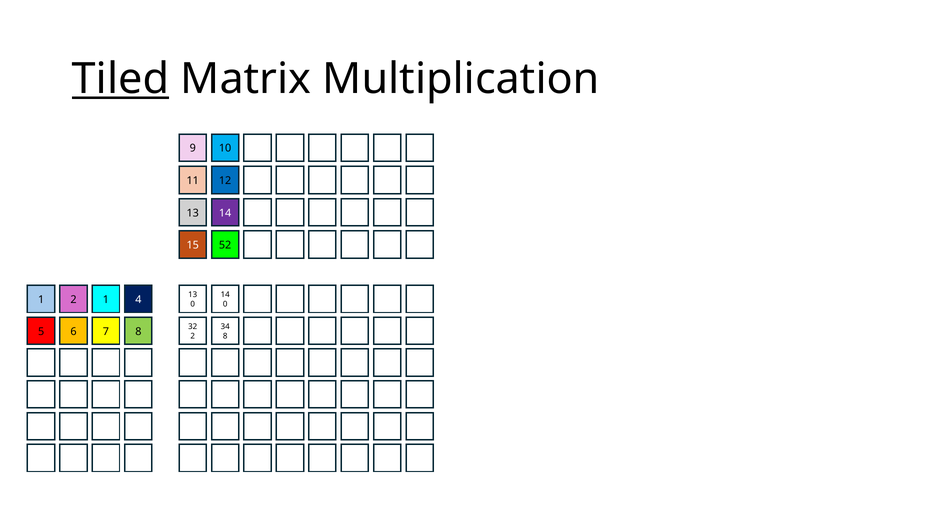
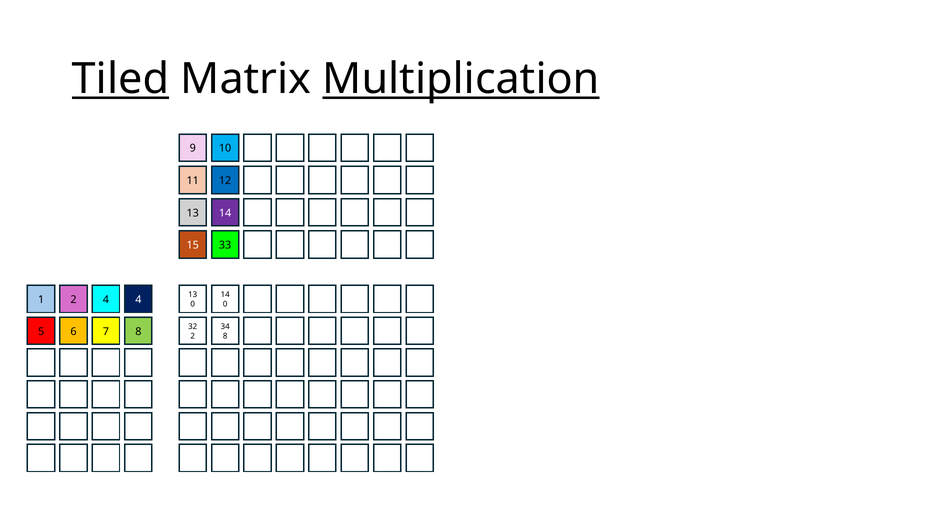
Multiplication underline: none -> present (461, 79)
52: 52 -> 33 (225, 246)
2 1: 1 -> 4 (106, 300)
